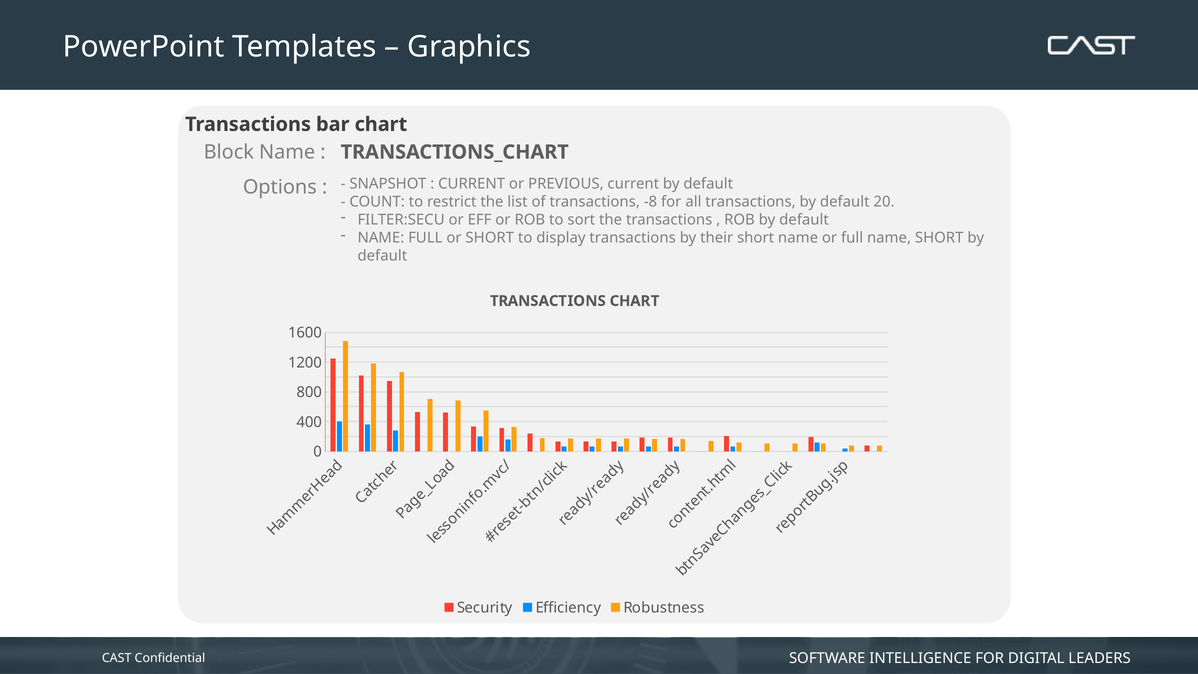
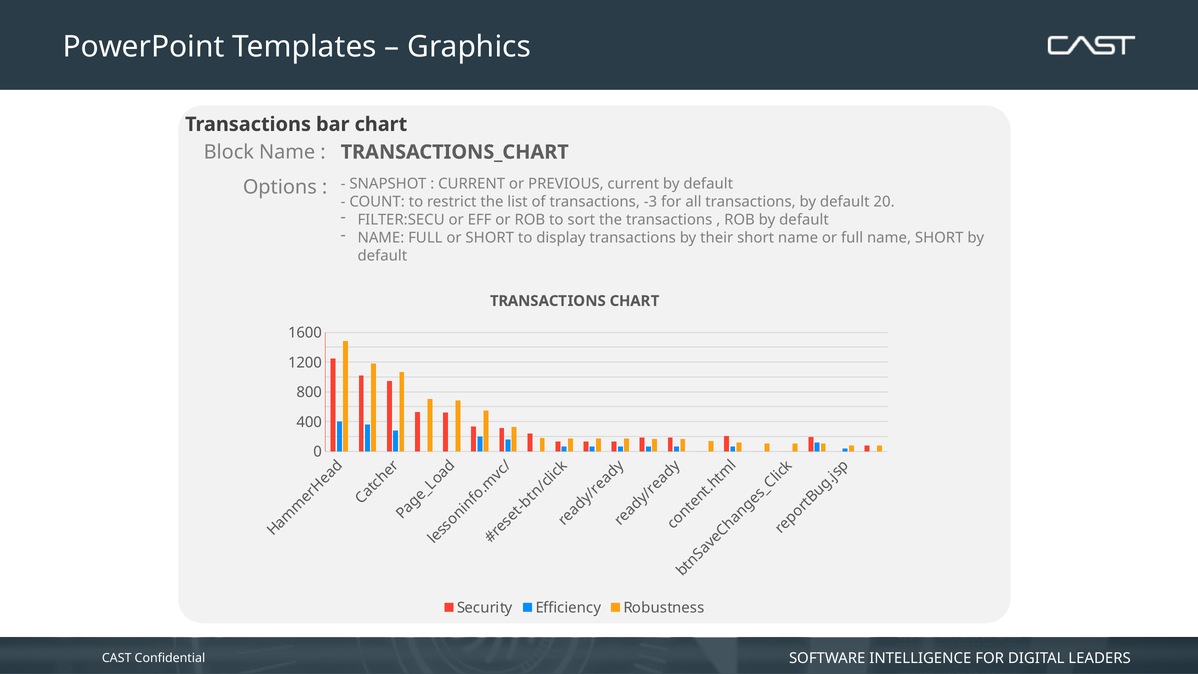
-8: -8 -> -3 (650, 202)
